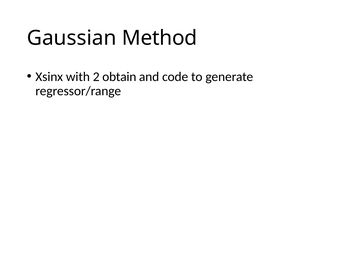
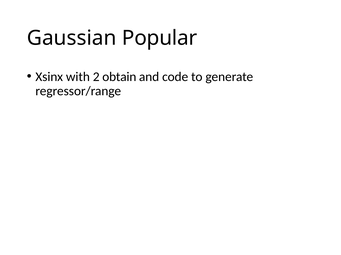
Method: Method -> Popular (160, 38)
